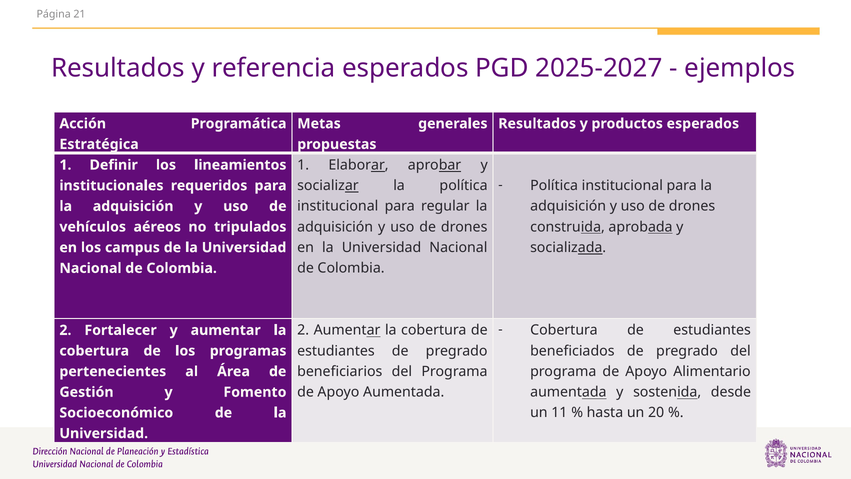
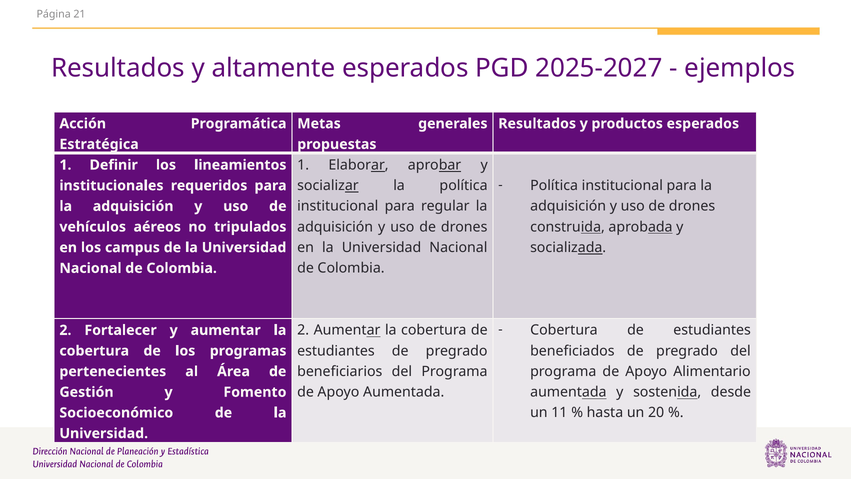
referencia: referencia -> altamente (274, 68)
